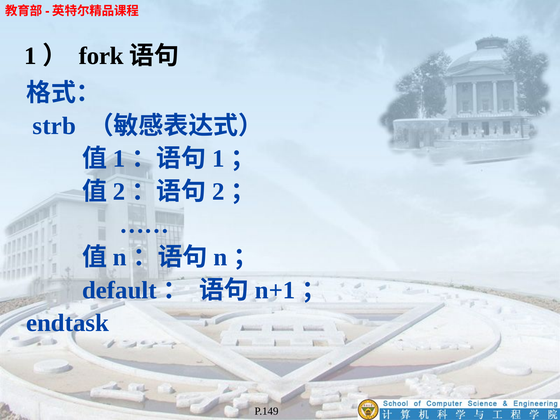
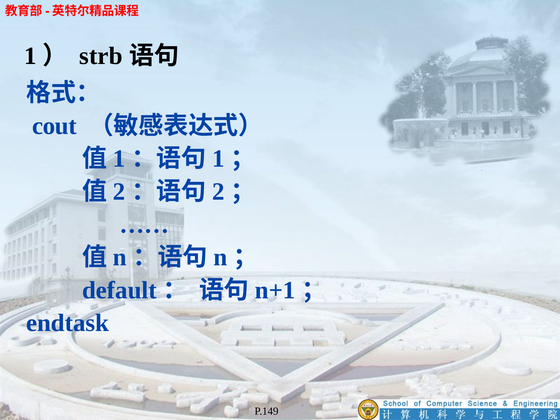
fork: fork -> strb (101, 56)
strb: strb -> cout (54, 126)
